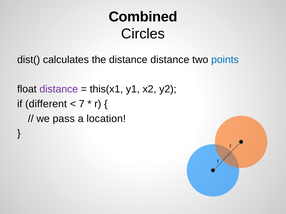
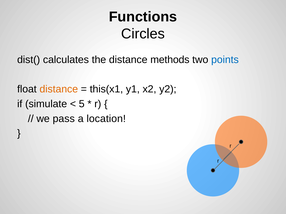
Combined: Combined -> Functions (143, 17)
distance distance: distance -> methods (170, 60)
distance colour: purple -> orange (59, 89)
different: different -> simulate (46, 104)
7: 7 -> 5 (82, 104)
